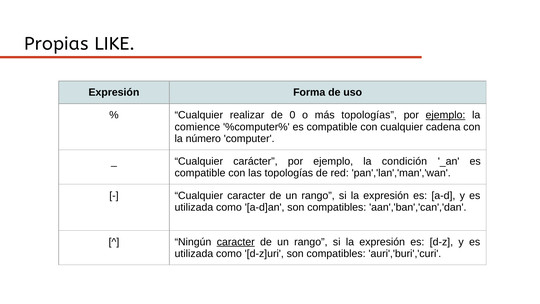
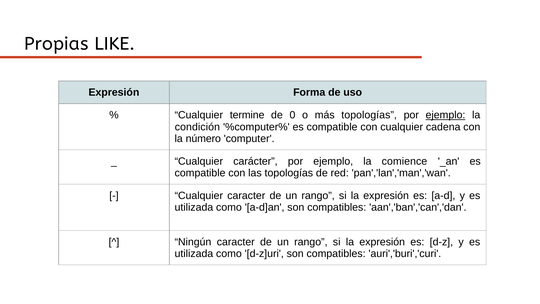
realizar: realizar -> termine (247, 115)
comience: comience -> condición (197, 127)
condición: condición -> comience (404, 161)
caracter underline: present -> none (236, 242)
